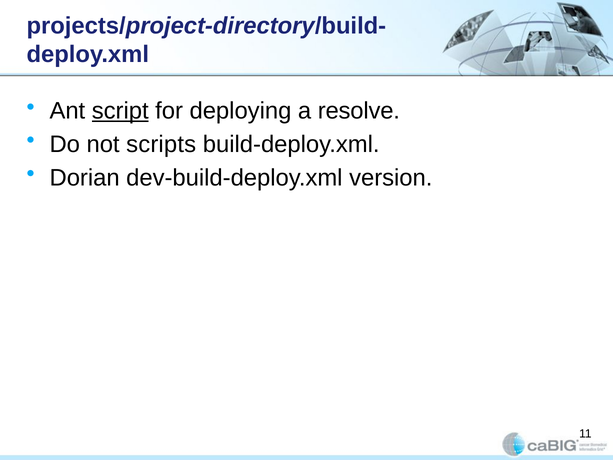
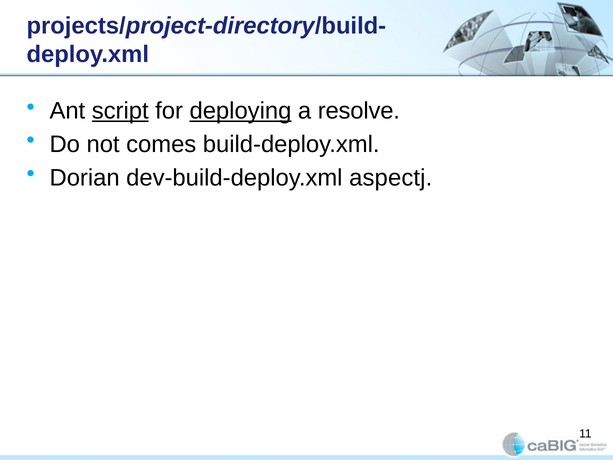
deploying underline: none -> present (240, 111)
scripts: scripts -> comes (161, 144)
version: version -> aspectj (391, 178)
